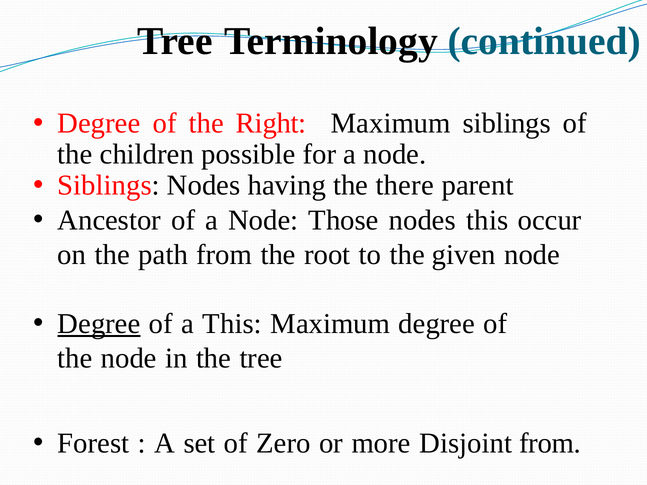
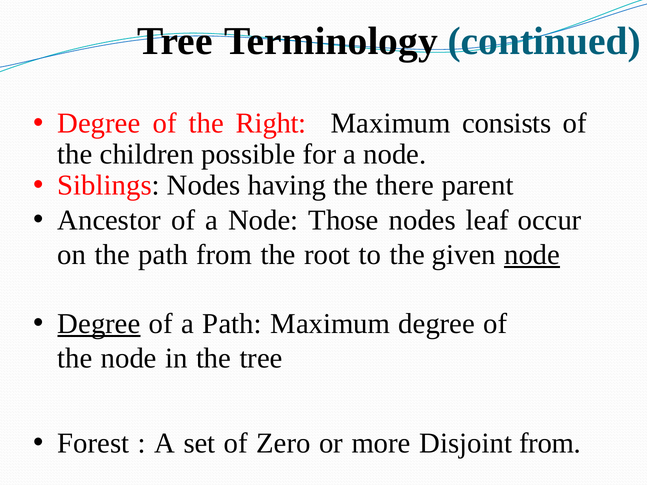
Maximum siblings: siblings -> consists (507, 123)
nodes this: this -> leaf (487, 220)
node underline: none -> present (532, 255)
a This: This -> Path (232, 324)
